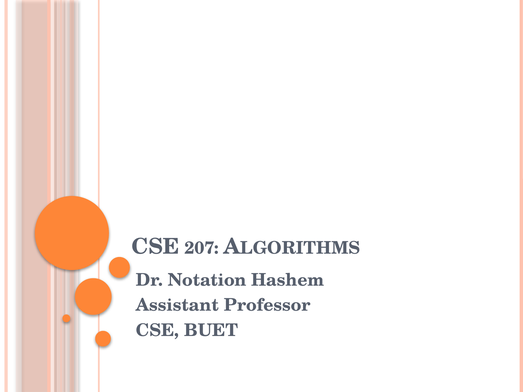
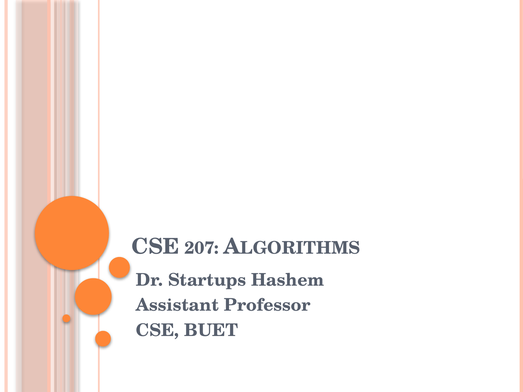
Notation: Notation -> Startups (207, 280)
